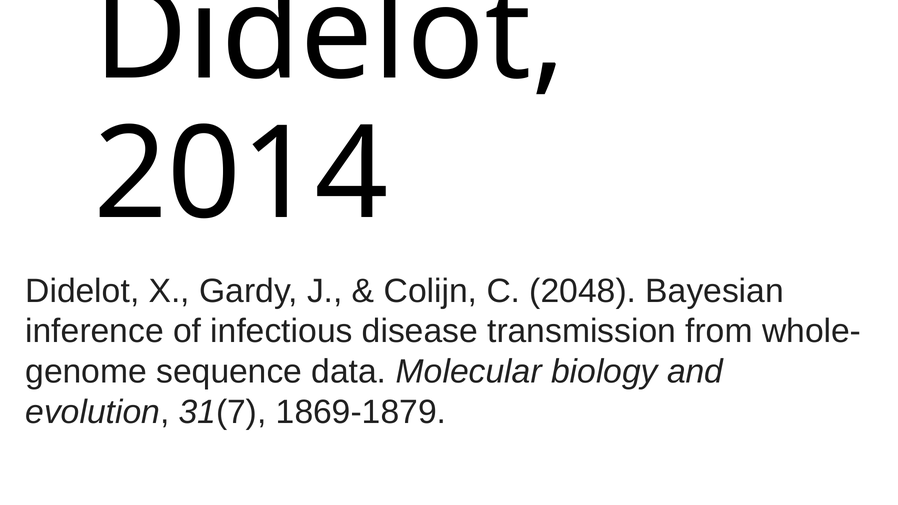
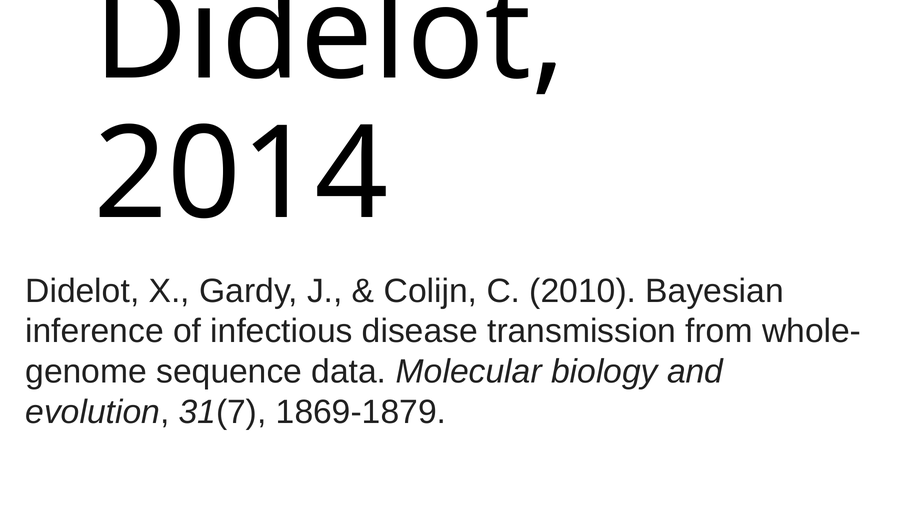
2048: 2048 -> 2010 (583, 291)
